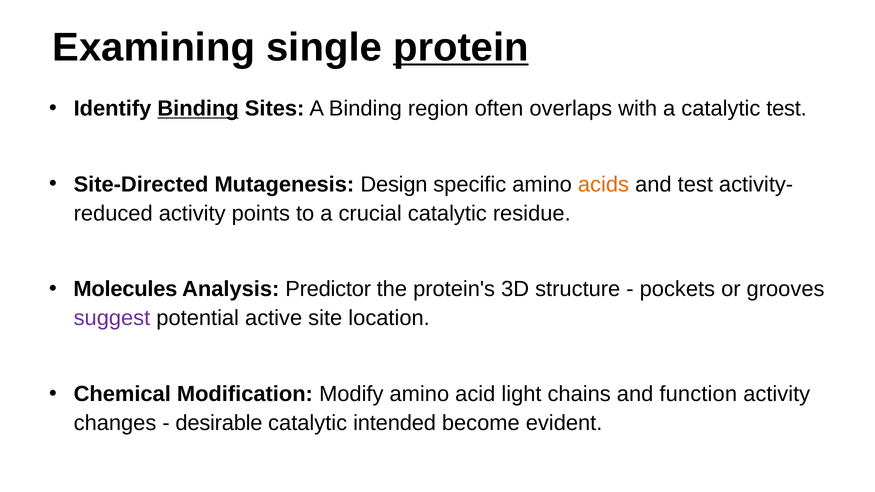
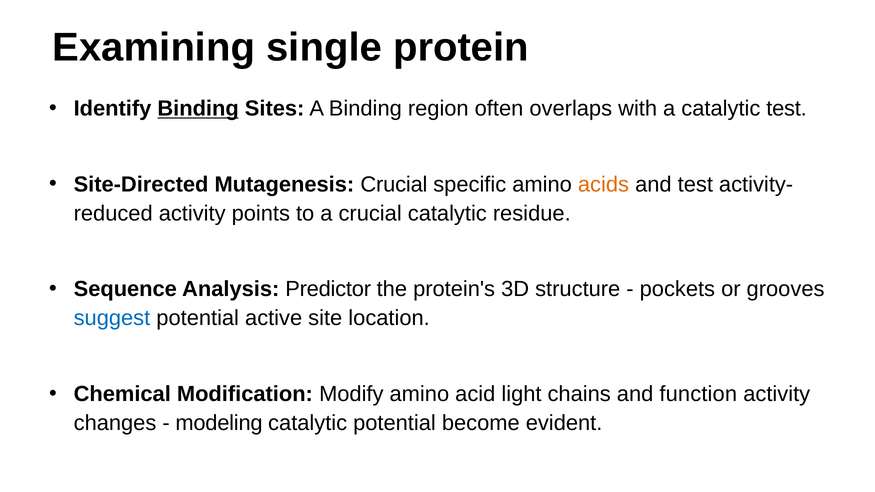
protein underline: present -> none (461, 47)
Mutagenesis Design: Design -> Crucial (394, 185)
Molecules: Molecules -> Sequence (125, 289)
suggest colour: purple -> blue (112, 318)
desirable: desirable -> modeling (219, 423)
catalytic intended: intended -> potential (394, 423)
